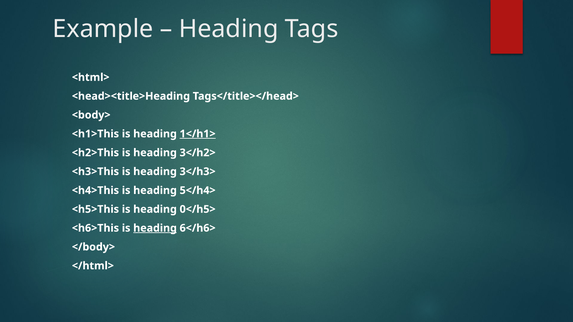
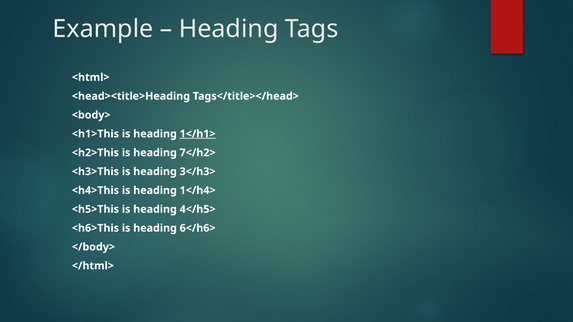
3</h2>: 3</h2> -> 7</h2> (198, 153)
5</h4>: 5</h4> -> 1</h4> (198, 191)
0</h5>: 0</h5> -> 4</h5> (198, 209)
heading underline: present -> none (155, 228)
